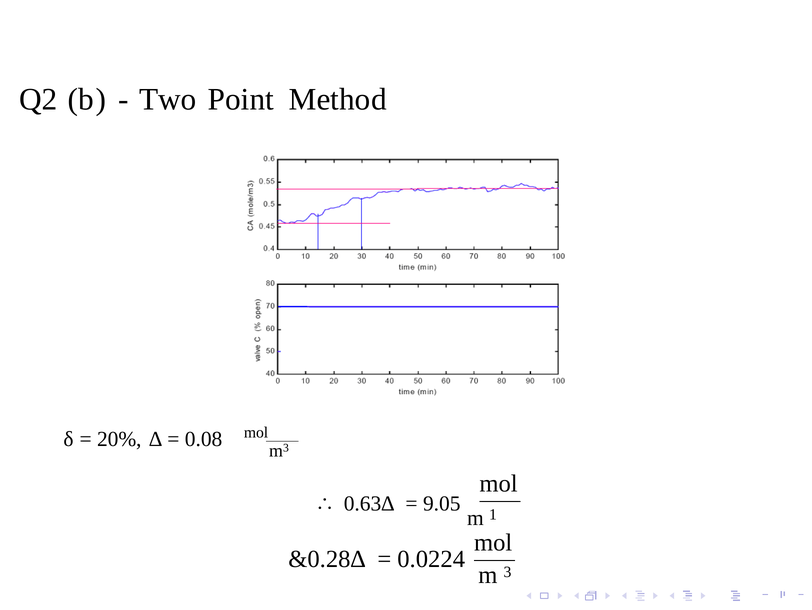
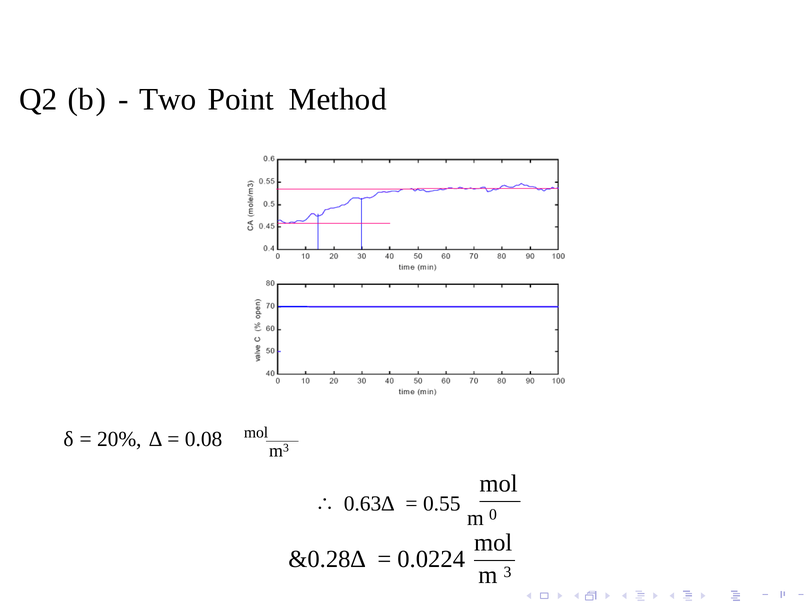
9.05: 9.05 -> 0.55 (442, 504)
1: 1 -> 0 (493, 515)
